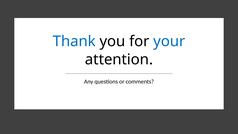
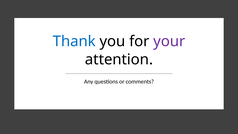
your colour: blue -> purple (169, 41)
